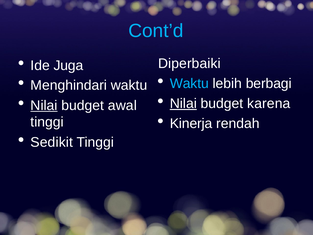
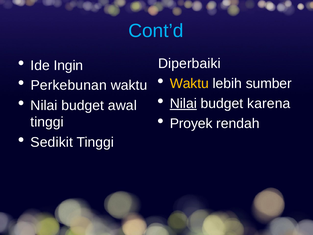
Juga: Juga -> Ingin (68, 66)
Waktu colour: light blue -> yellow (189, 83)
berbagi: berbagi -> sumber (269, 83)
Menghindari: Menghindari -> Perkebunan (69, 85)
Nilai underline: present -> none (44, 105)
Kinerja: Kinerja -> Proyek (191, 123)
